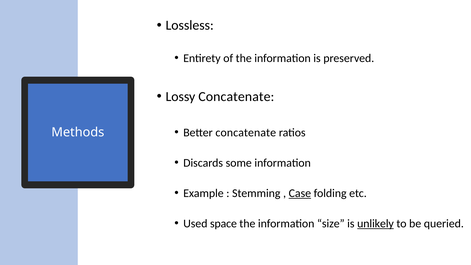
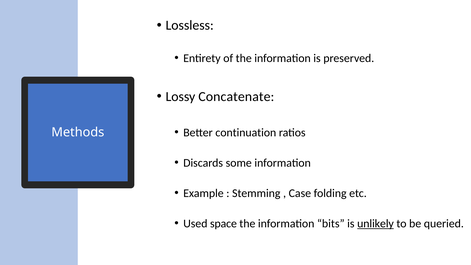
Better concatenate: concatenate -> continuation (246, 133)
Case underline: present -> none (300, 193)
size: size -> bits (331, 223)
